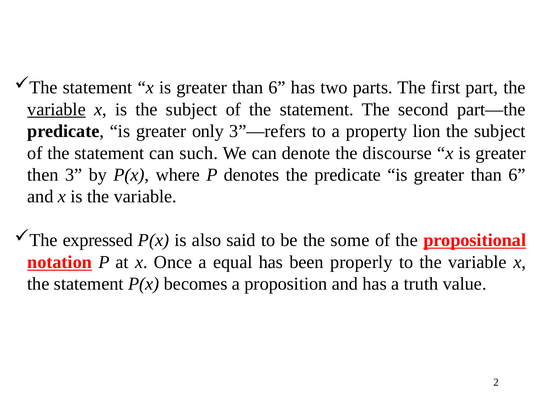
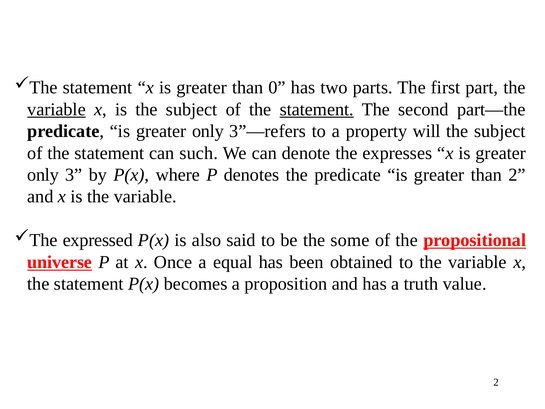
6: 6 -> 0 (277, 88)
statement underline: none -> present (317, 109)
lion: lion -> will (427, 131)
discourse: discourse -> expresses (397, 153)
then: then -> only (43, 175)
6: 6 -> 2 (517, 175)
notation: notation -> universe (60, 262)
properly: properly -> obtained (361, 262)
